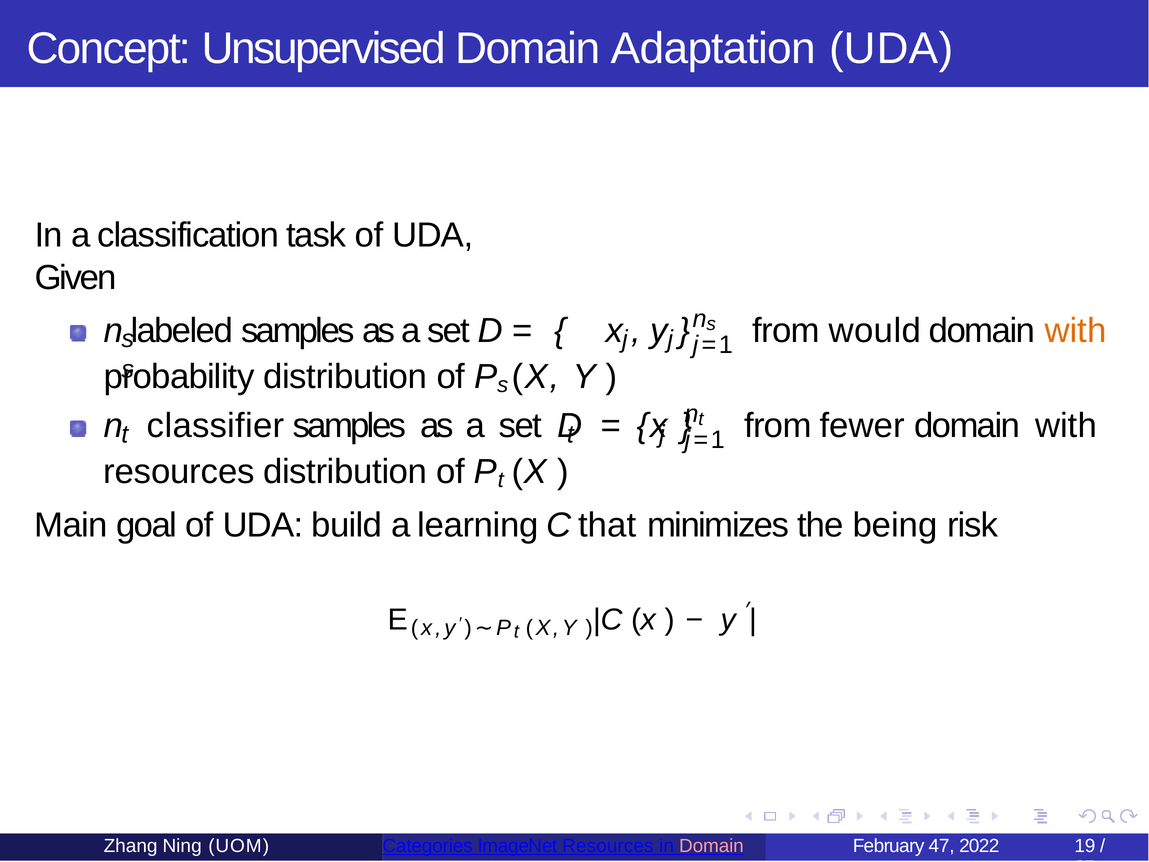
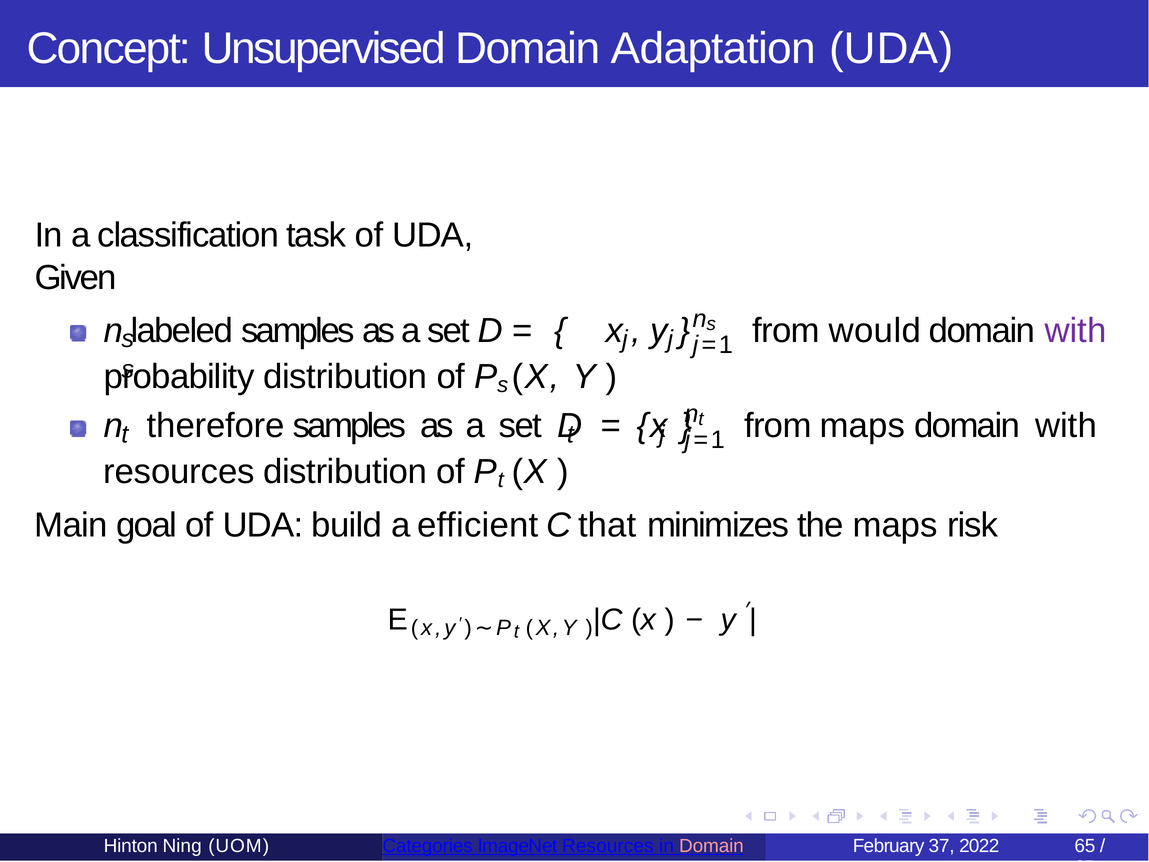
with colour: orange -> purple (1076, 331)
classifier: classifier -> therefore (216, 426)
from fewer: fewer -> maps (862, 426)
learning: learning -> efficient (478, 526)
the being: being -> maps (895, 526)
Zhang: Zhang -> Hinton (131, 847)
47: 47 -> 37 (942, 847)
19: 19 -> 65 (1085, 847)
